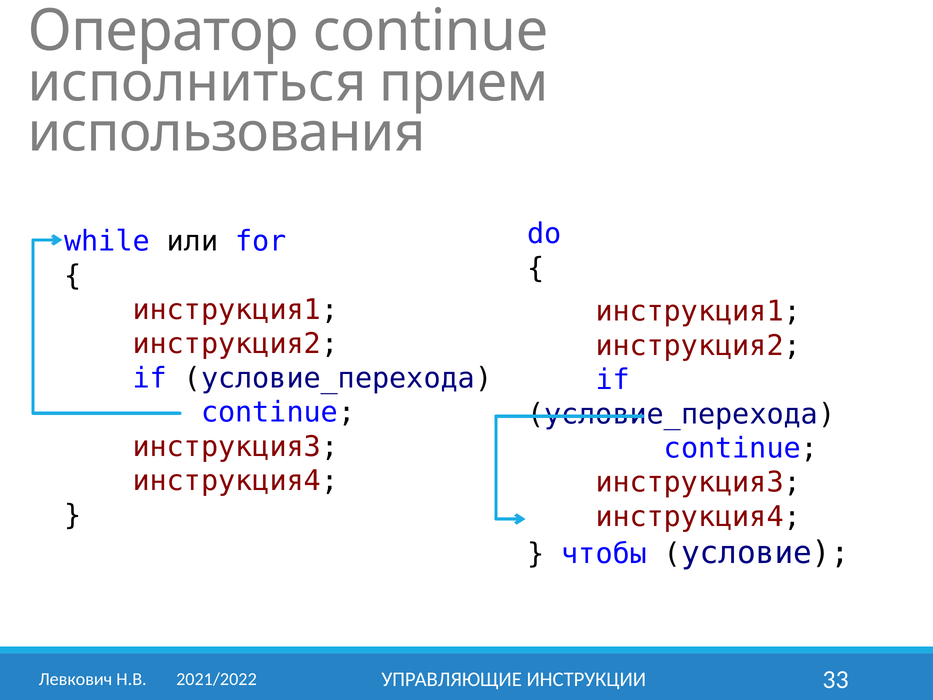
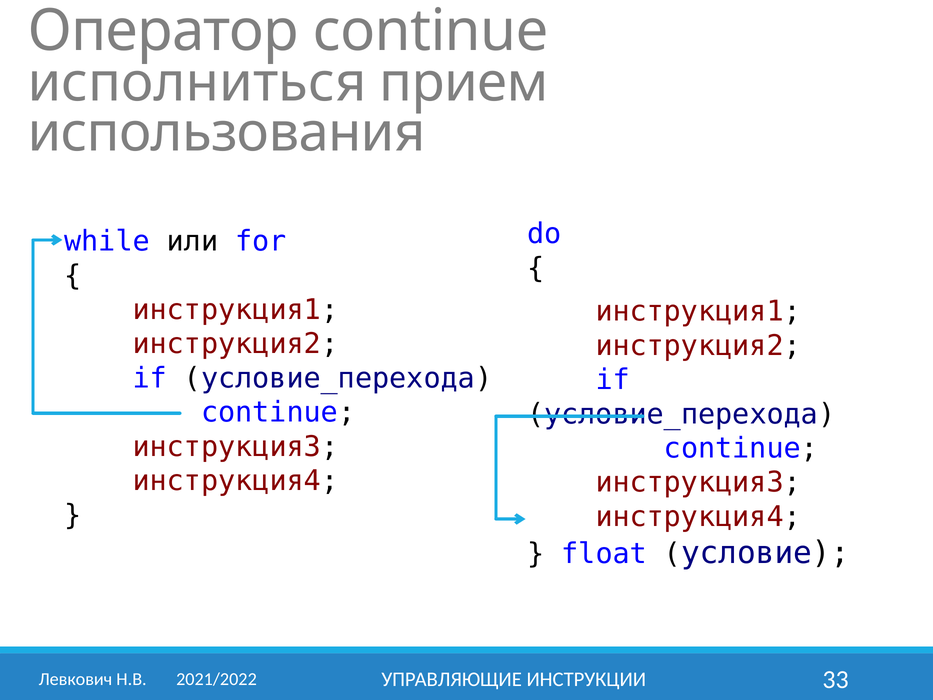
чтобы: чтобы -> float (604, 553)
